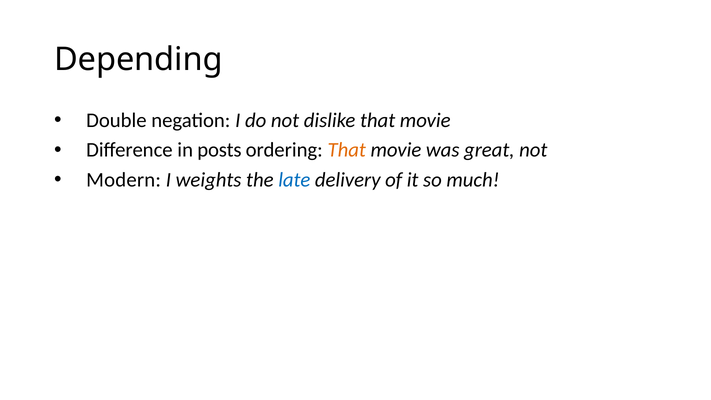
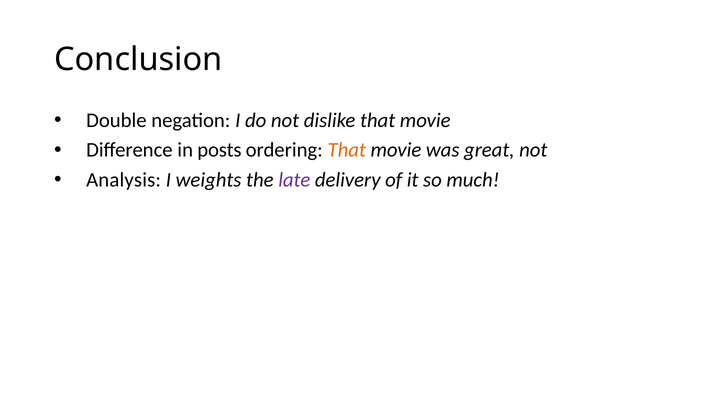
Depending: Depending -> Conclusion (138, 60)
Modern: Modern -> Analysis (124, 180)
late colour: blue -> purple (294, 180)
